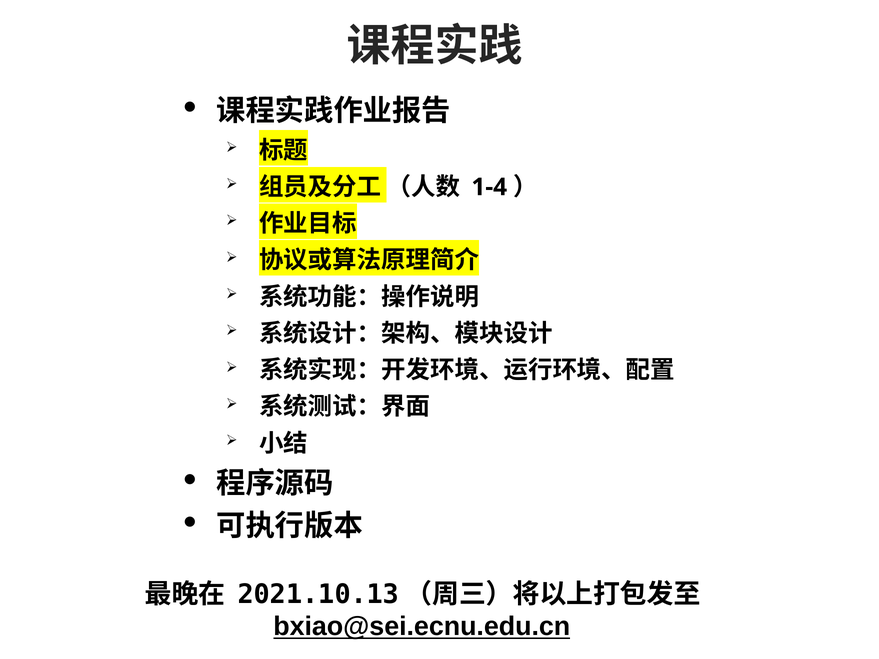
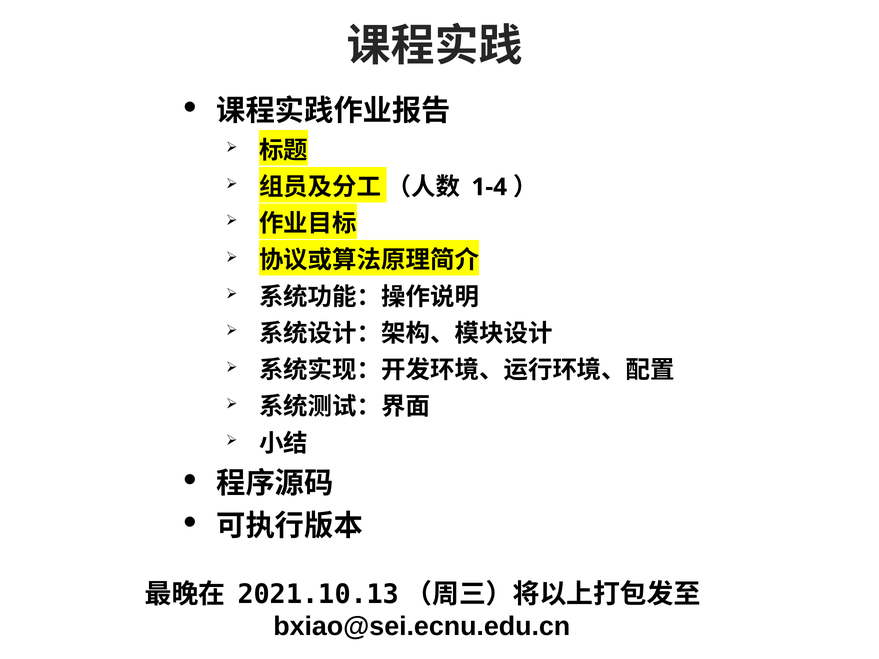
bxiao@sei.ecnu.edu.cn underline: present -> none (422, 627)
